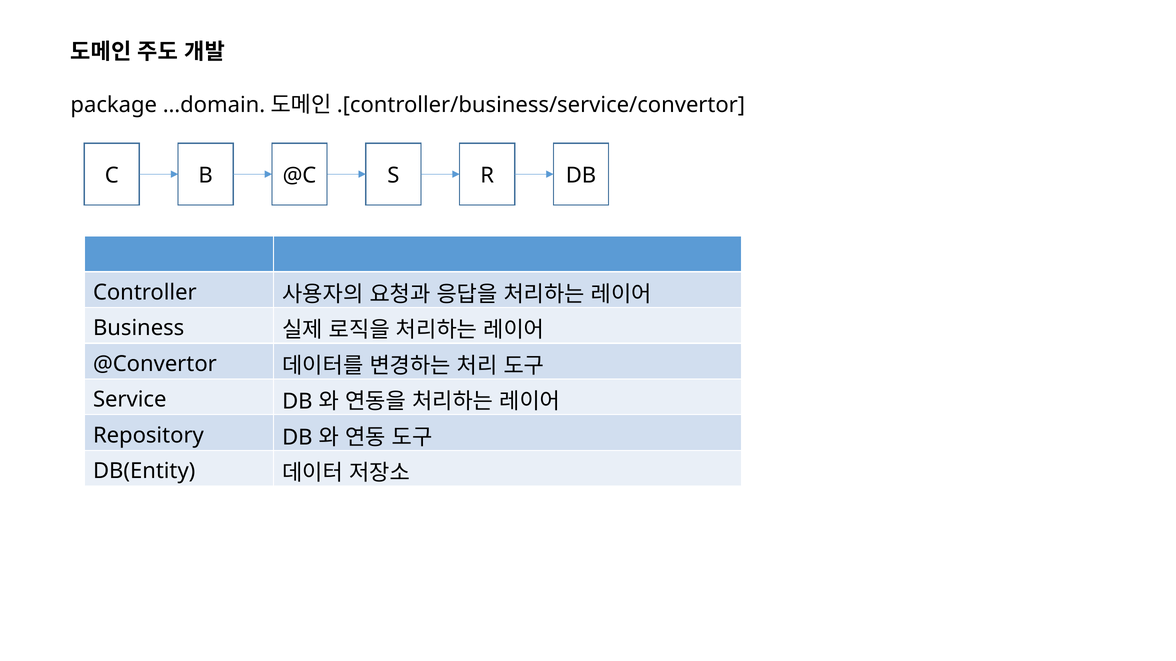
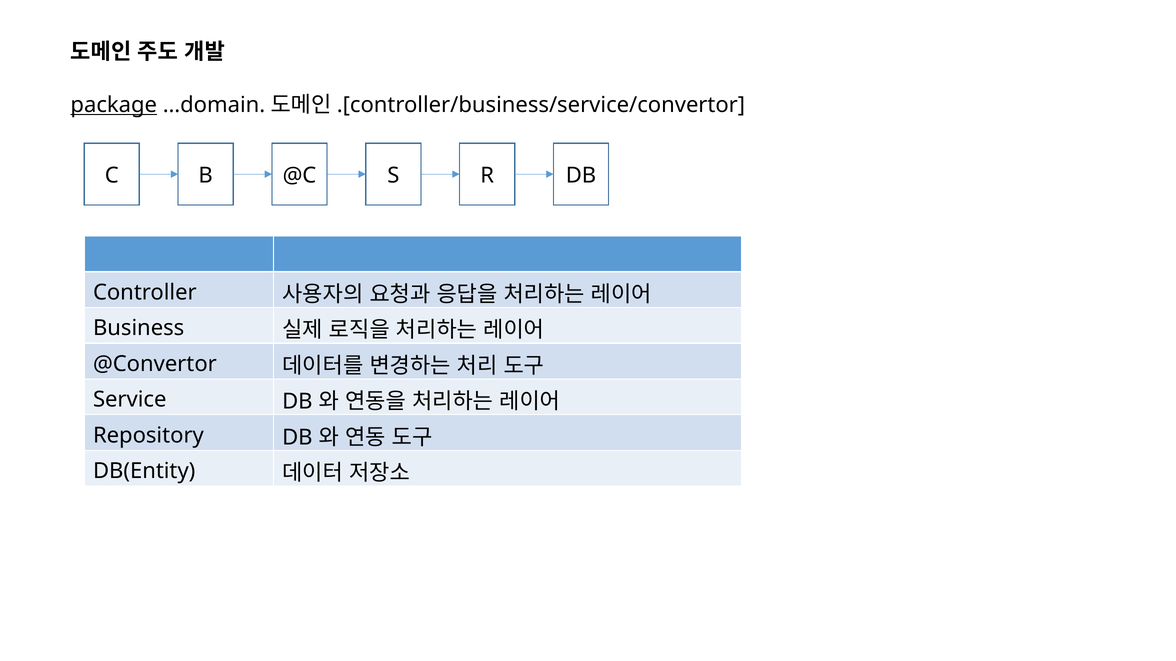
package underline: none -> present (114, 105)
